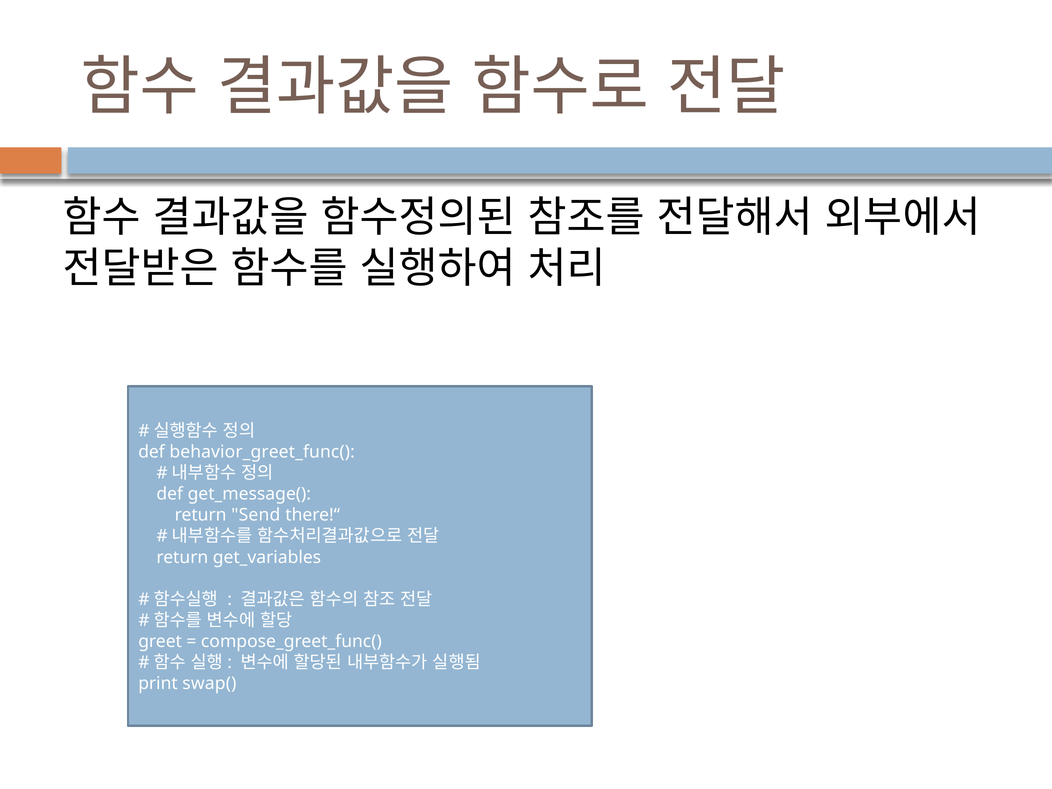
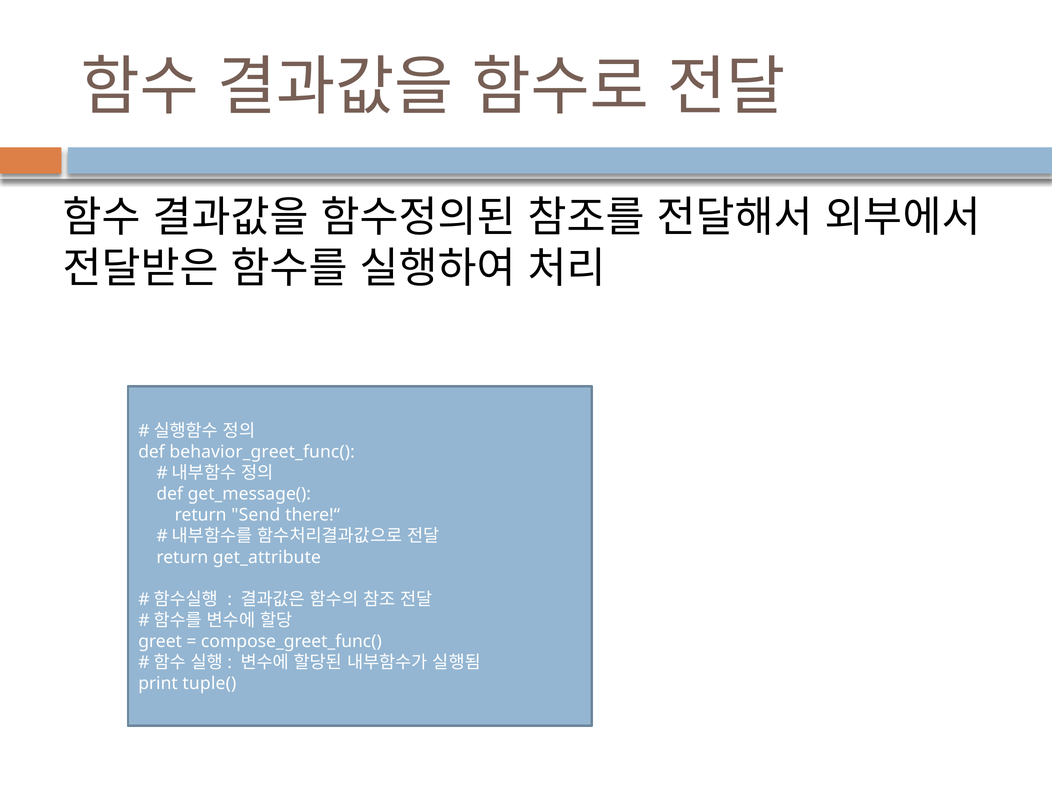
get_variables: get_variables -> get_attribute (267, 557)
swap(: swap( -> tuple( (209, 683)
